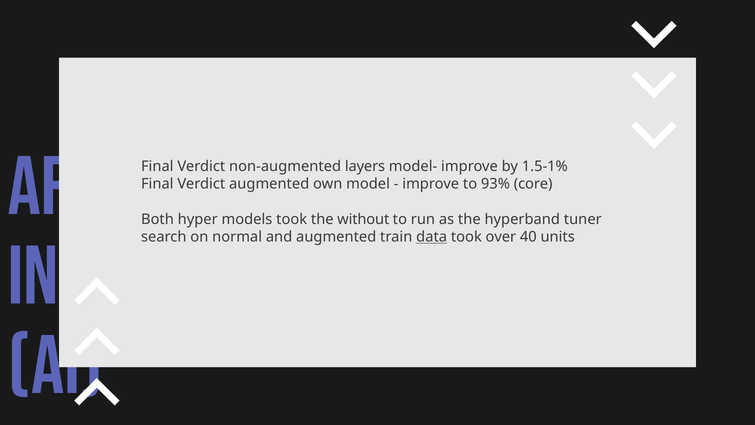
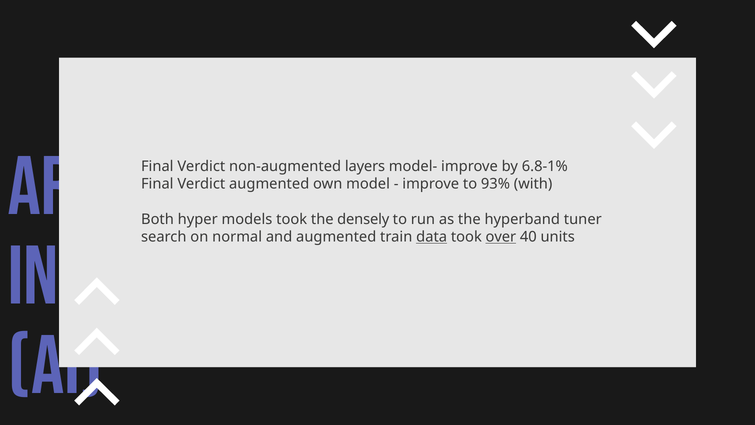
1.5-1%: 1.5-1% -> 6.8-1% (545, 166)
core: core -> with (533, 184)
without: without -> densely (363, 219)
over underline: none -> present (501, 237)
